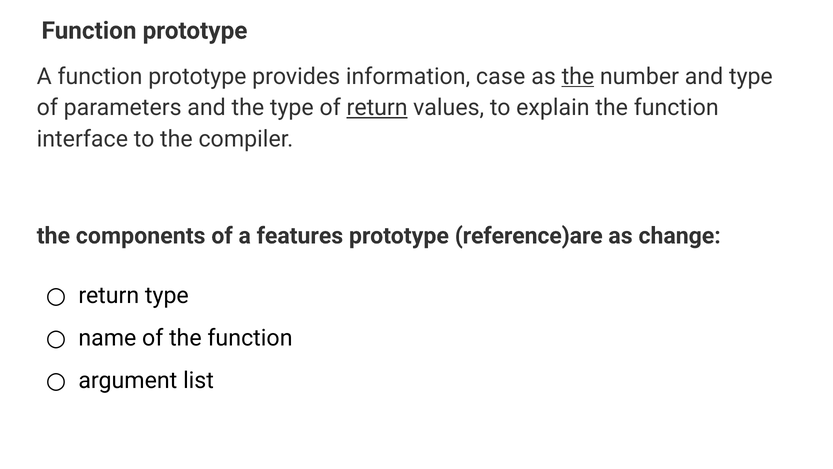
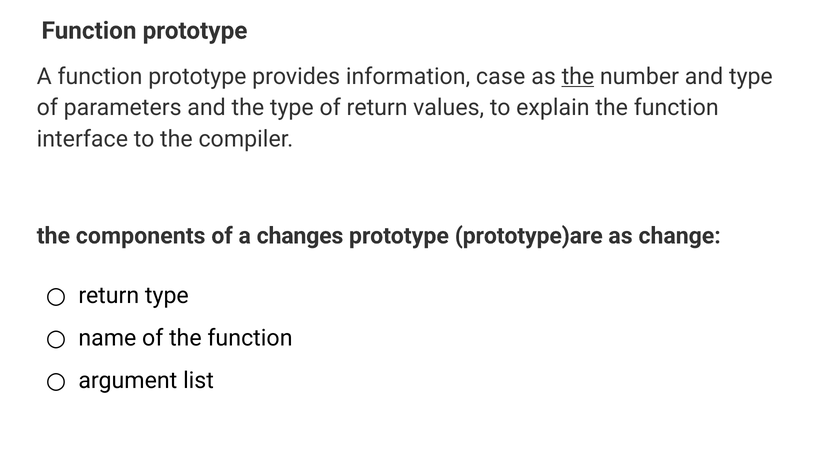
return underline: present -> none (377, 108)
features: features -> changes (300, 236)
reference)are: reference)are -> prototype)are (529, 236)
